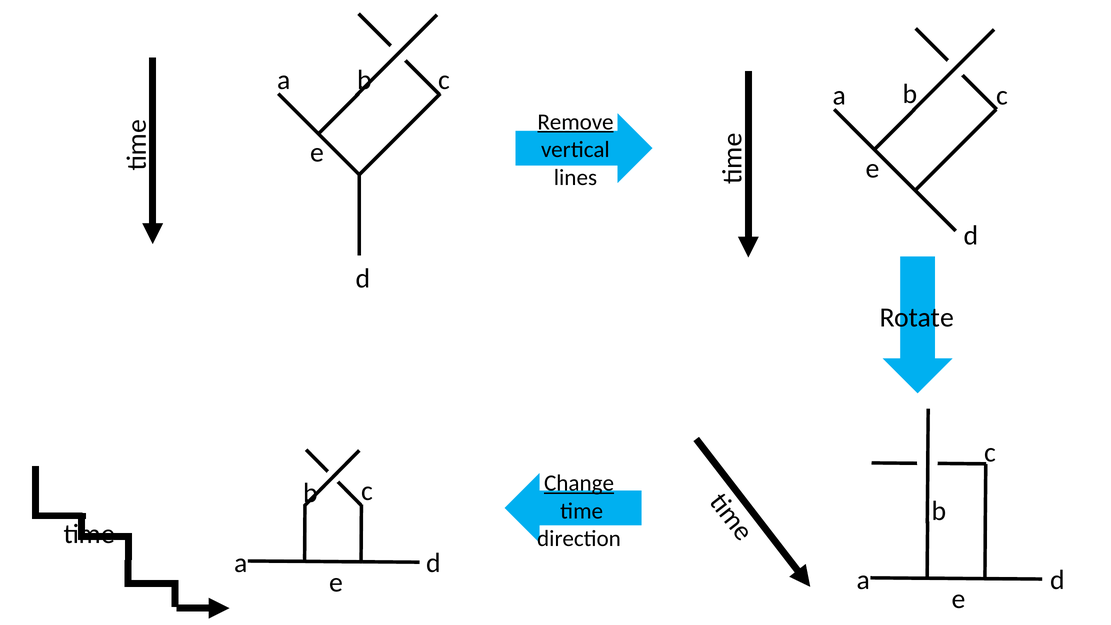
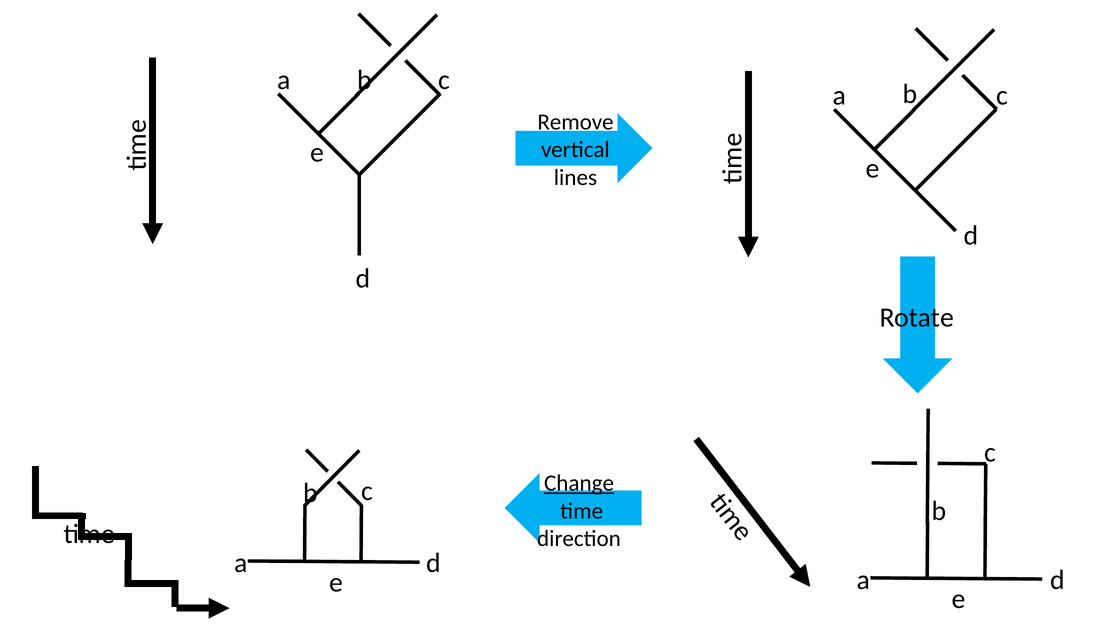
Remove underline: present -> none (576, 122)
